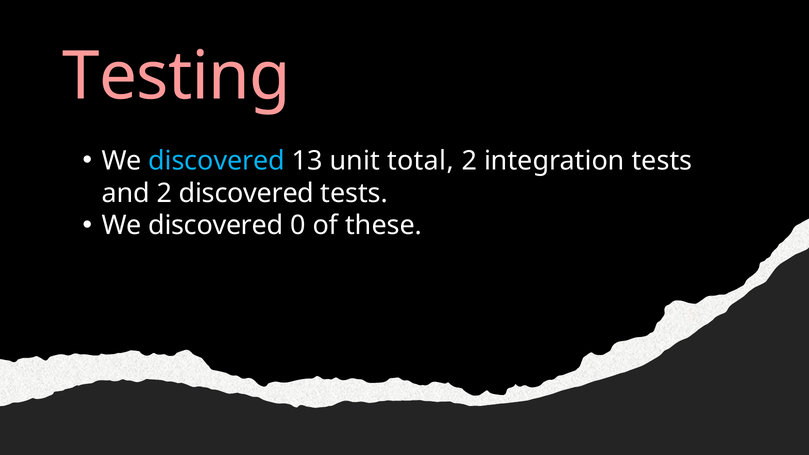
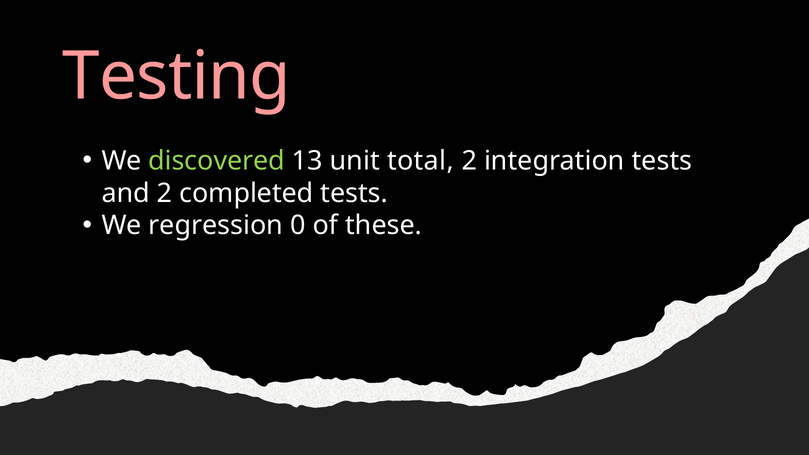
discovered colour: light blue -> light green (217, 161)
2 discovered: discovered -> completed (246, 193)
discovered: discovered -> regression (216, 226)
